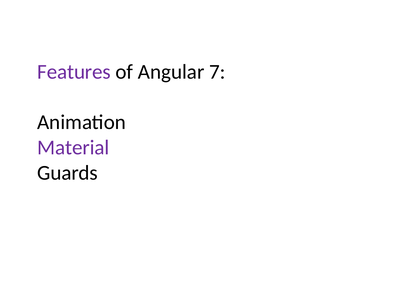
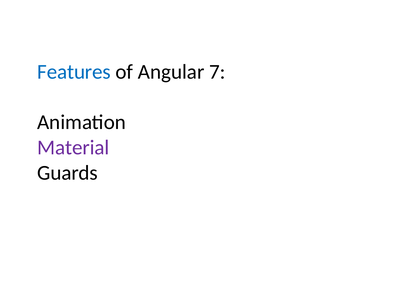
Features colour: purple -> blue (74, 72)
